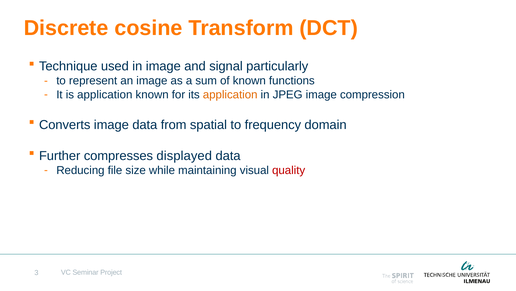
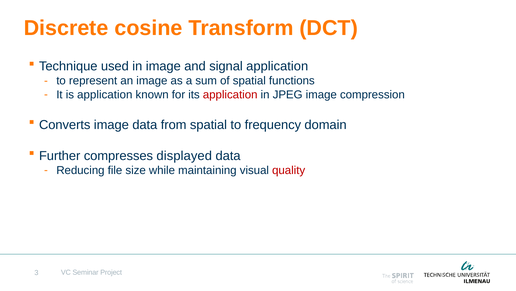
signal particularly: particularly -> application (277, 66)
of known: known -> spatial (249, 81)
application colour: orange -> red (230, 94)
